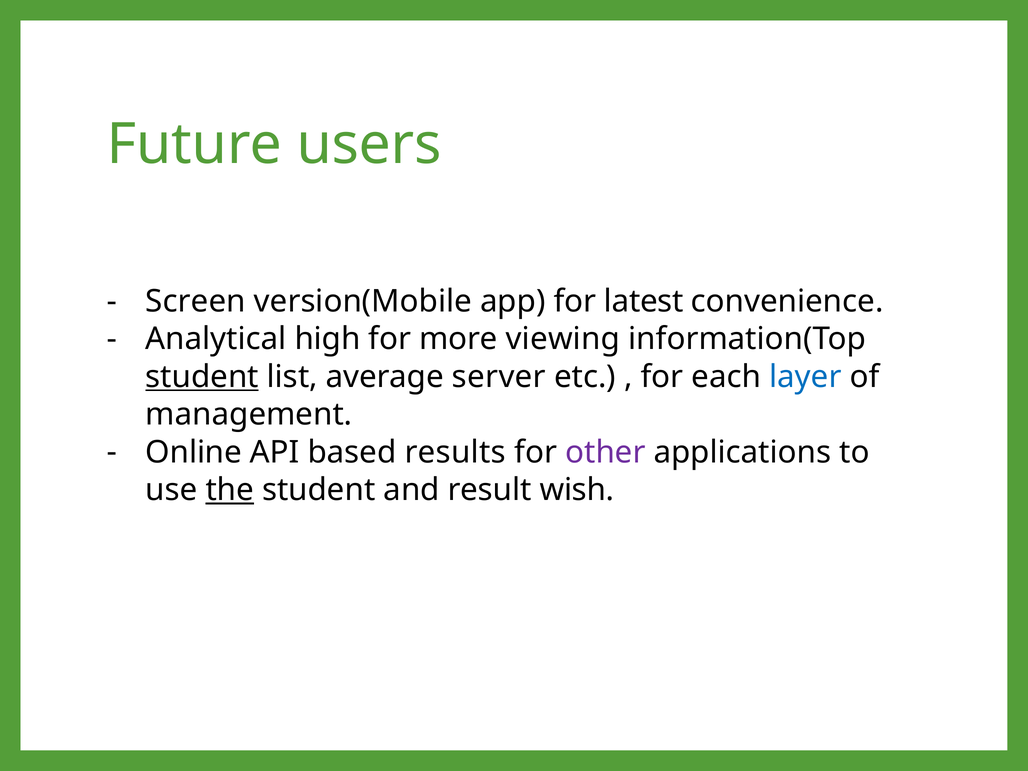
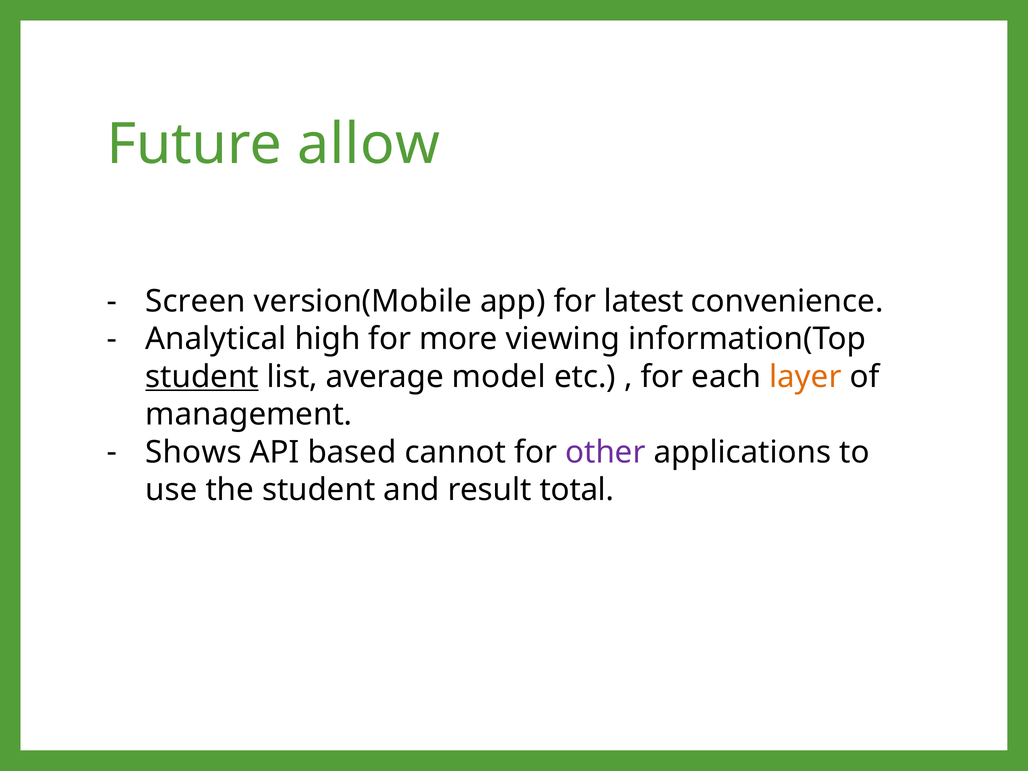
users: users -> allow (369, 144)
server: server -> model (499, 377)
layer colour: blue -> orange (805, 377)
Online: Online -> Shows (194, 452)
results: results -> cannot (455, 452)
the underline: present -> none (230, 490)
wish: wish -> total (577, 490)
